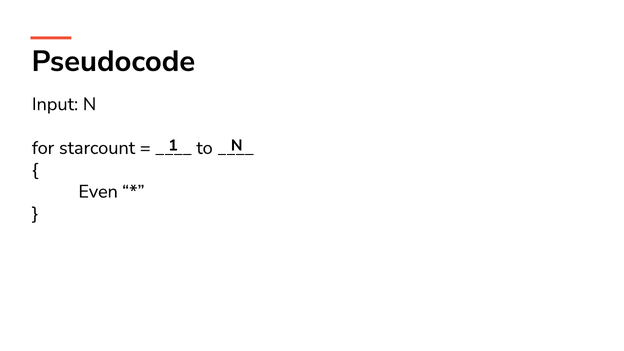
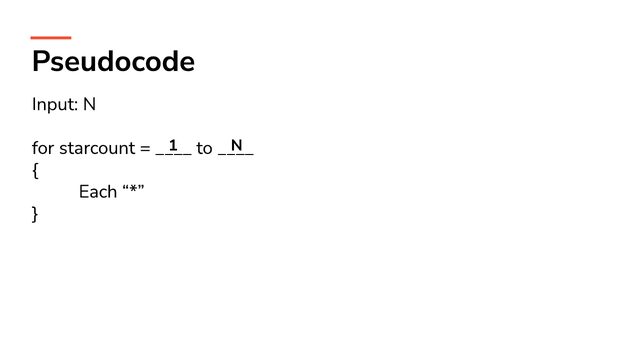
Even: Even -> Each (98, 192)
